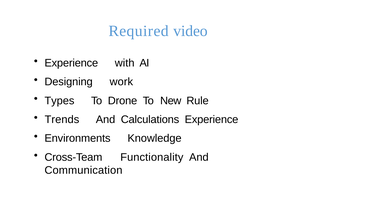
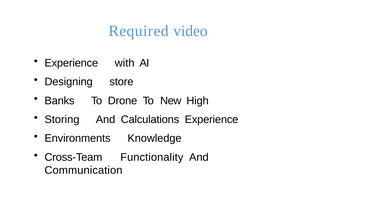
work: work -> store (121, 82)
Types: Types -> Banks (60, 101)
Rule: Rule -> High (198, 101)
Trends: Trends -> Storing (62, 119)
